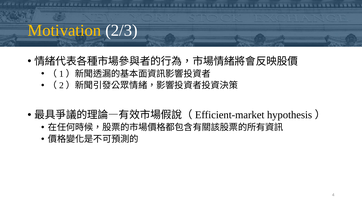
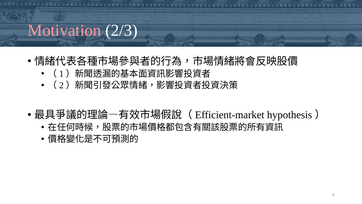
Motivation colour: yellow -> pink (64, 30)
